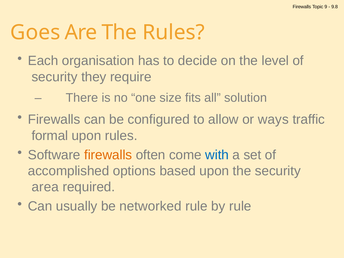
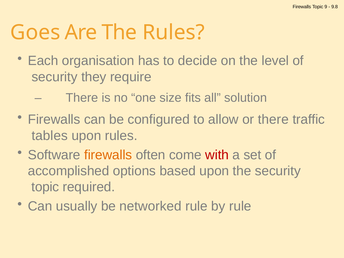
or ways: ways -> there (273, 120)
formal: formal -> tables (50, 136)
with colour: blue -> red (217, 155)
area: area -> topic (45, 187)
